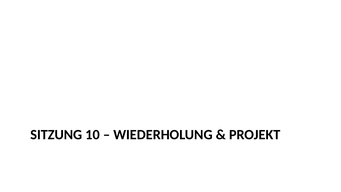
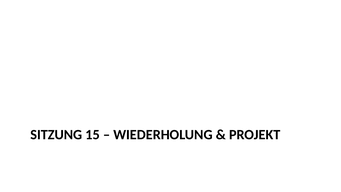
10: 10 -> 15 (93, 134)
